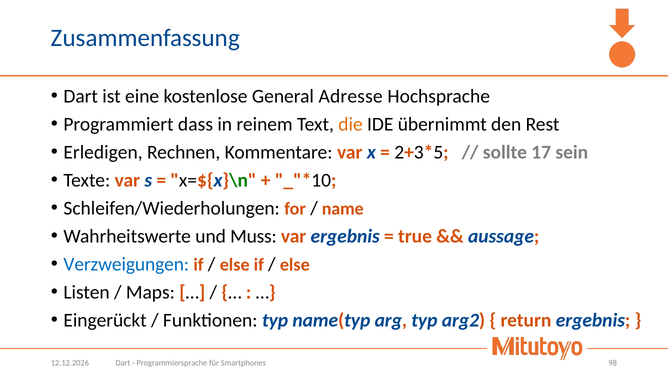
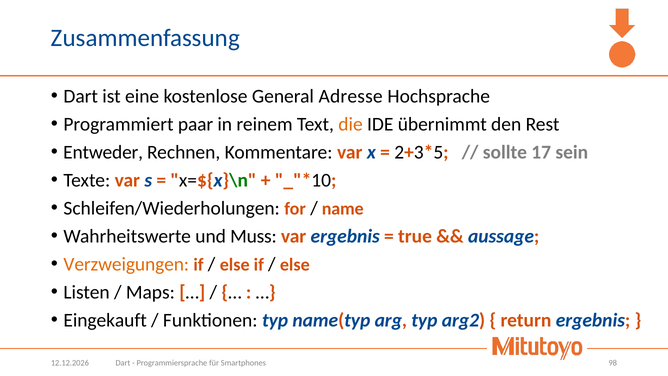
dass: dass -> paar (196, 124)
Erledigen: Erledigen -> Entweder (103, 152)
Verzweigungen colour: blue -> orange (126, 264)
Eingerückt: Eingerückt -> Eingekauft (105, 320)
